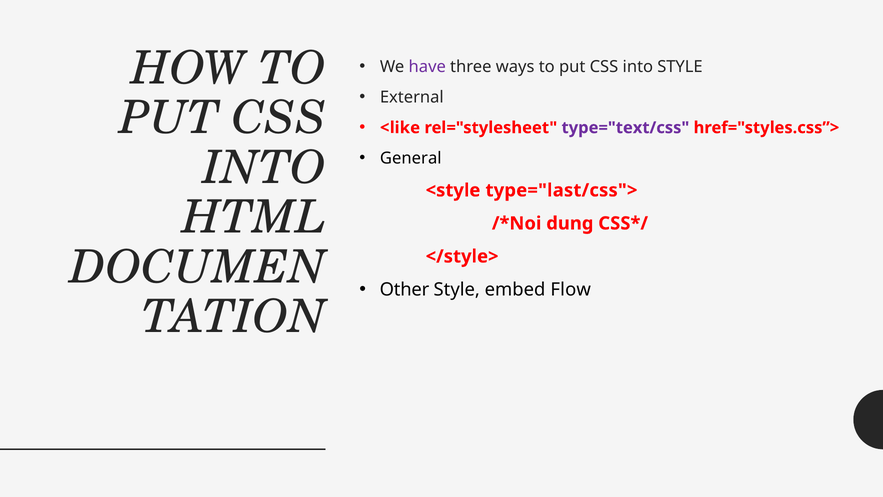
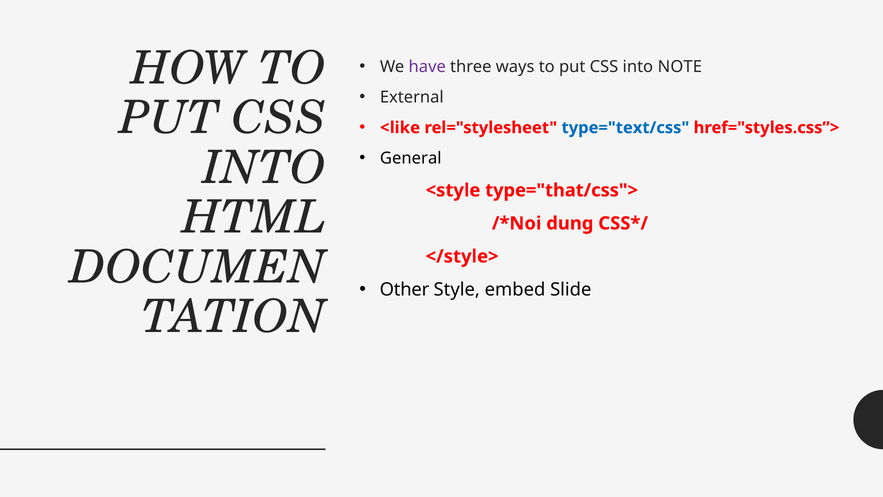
into STYLE: STYLE -> NOTE (680, 67)
type="text/css colour: purple -> blue (625, 128)
type="last/css">: type="last/css"> -> type="that/css"> (562, 190)
Flow: Flow -> Slide (571, 289)
